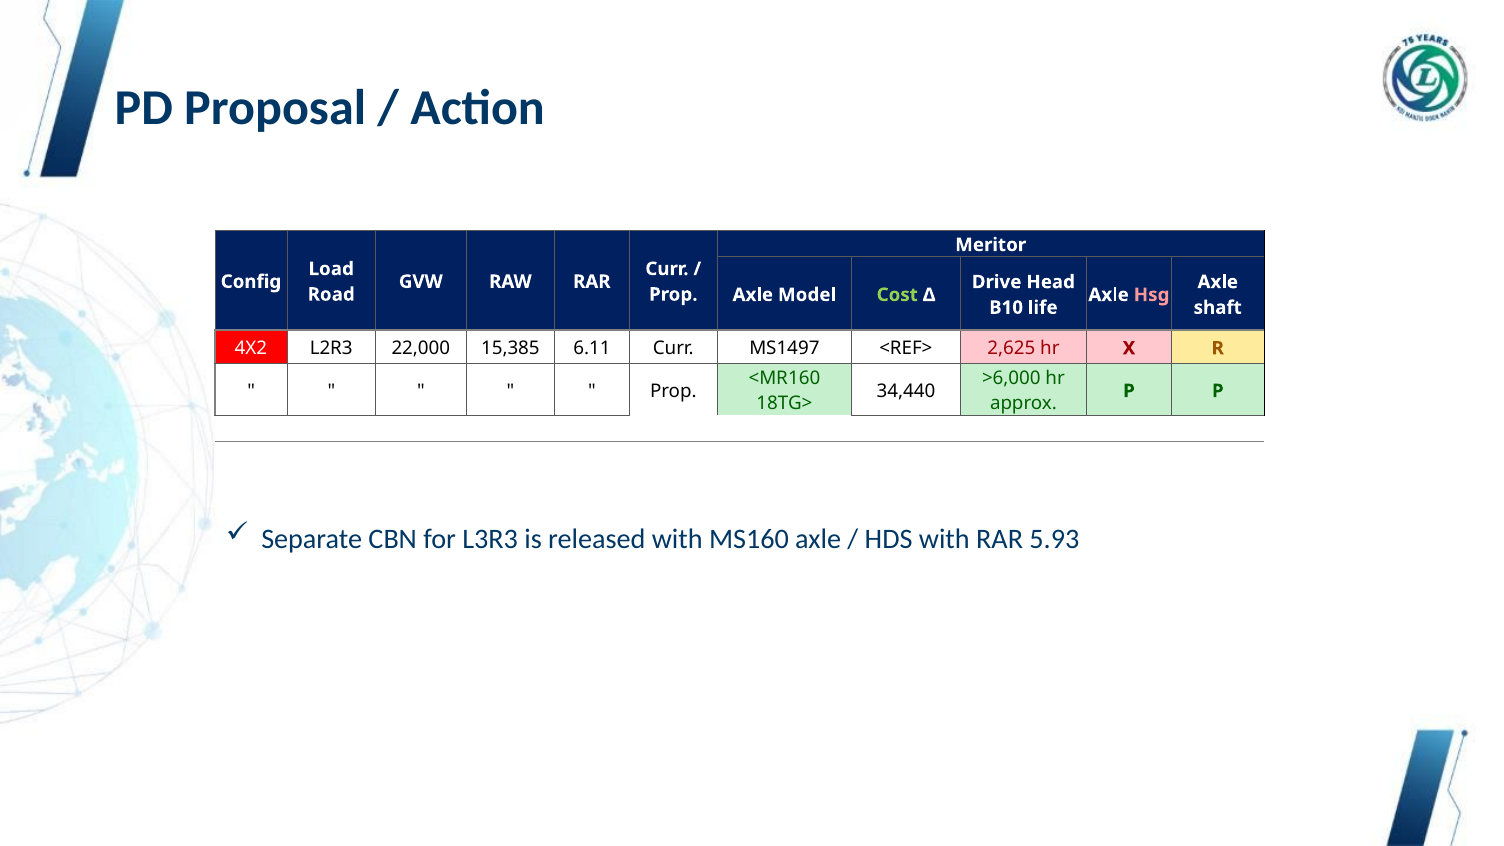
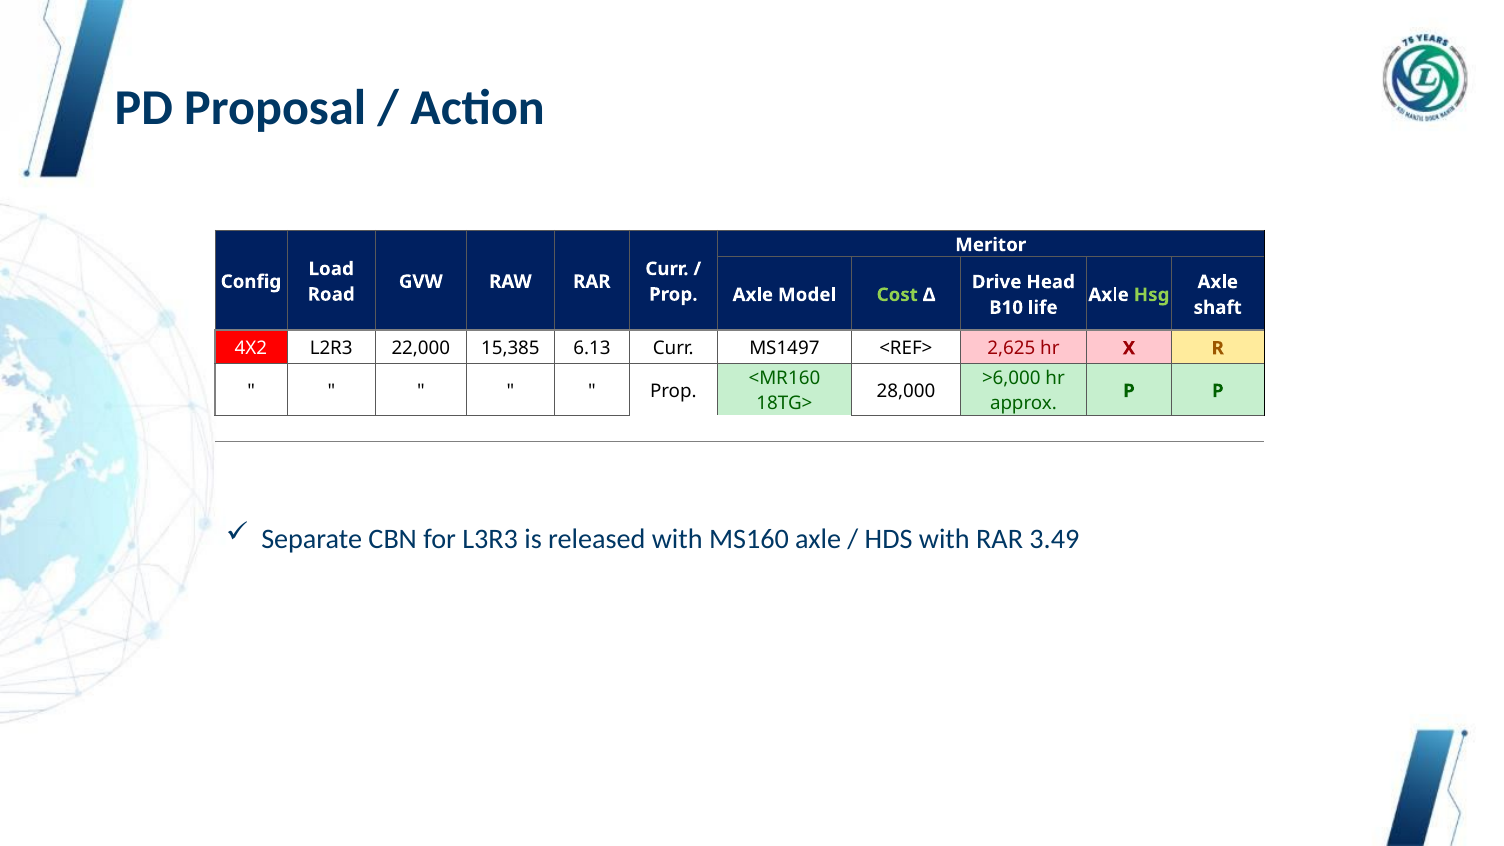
Hsg colour: pink -> light green (1152, 295)
6.11: 6.11 -> 6.13 (592, 348)
34,440: 34,440 -> 28,000 (906, 391)
5.93: 5.93 -> 3.49 (1054, 539)
